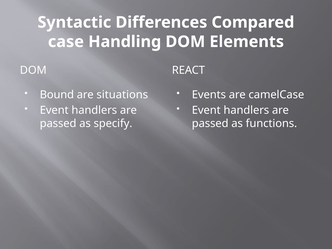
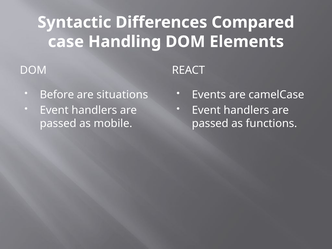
Bound: Bound -> Before (57, 95)
specify: specify -> mobile (113, 124)
